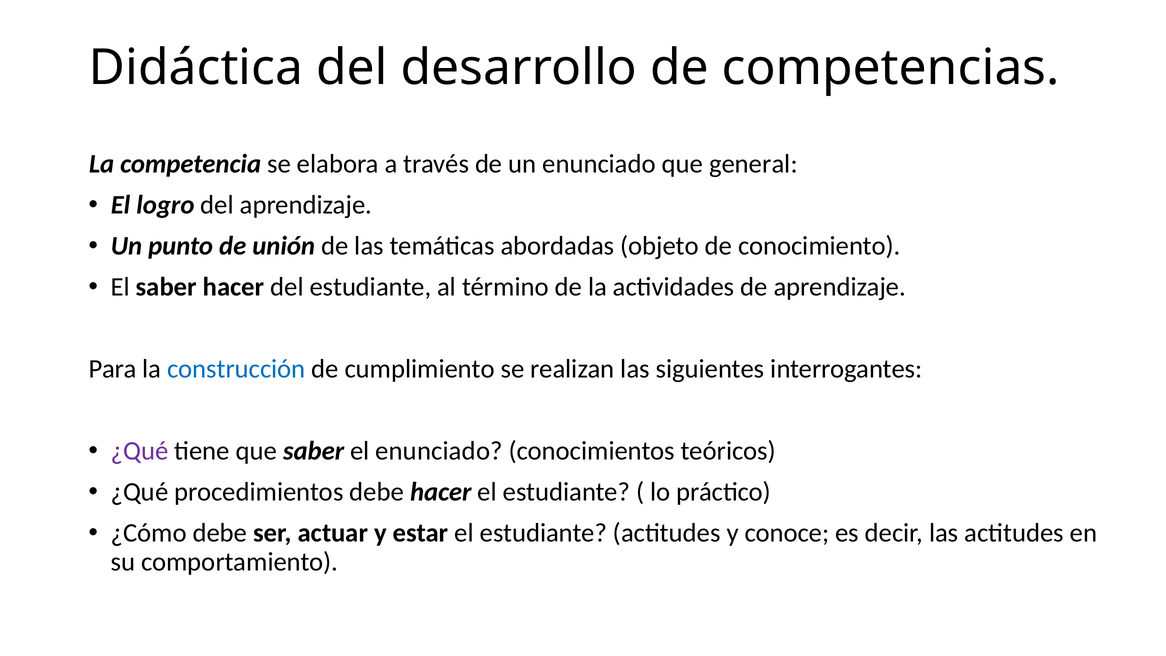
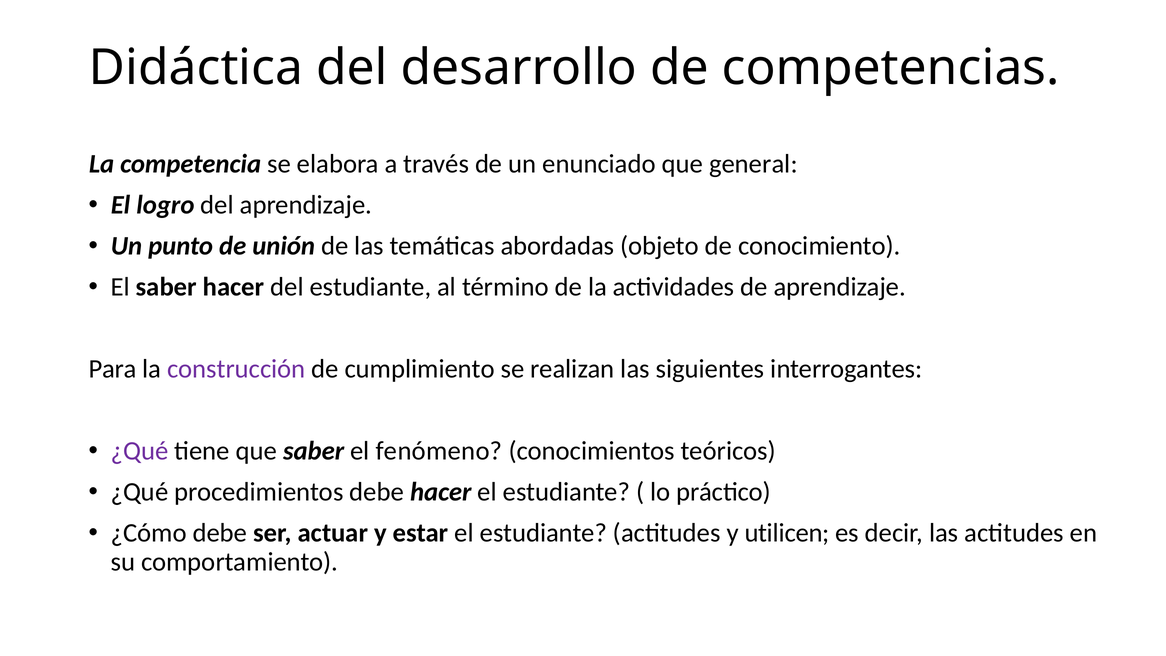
construcción colour: blue -> purple (236, 369)
el enunciado: enunciado -> fenómeno (439, 451)
conoce: conoce -> utilicen (787, 533)
